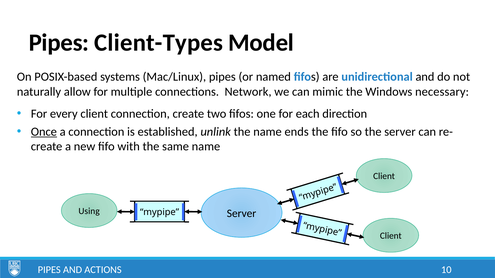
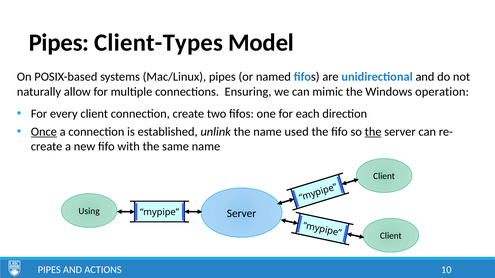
Network: Network -> Ensuring (248, 92)
necessary: necessary -> operation (442, 92)
ends: ends -> used (297, 132)
the underline: none -> present (373, 132)
